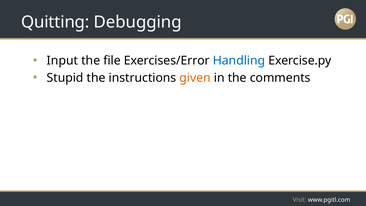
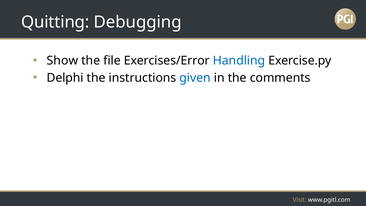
Input: Input -> Show (62, 61)
Stupid: Stupid -> Delphi (65, 78)
given colour: orange -> blue (195, 78)
